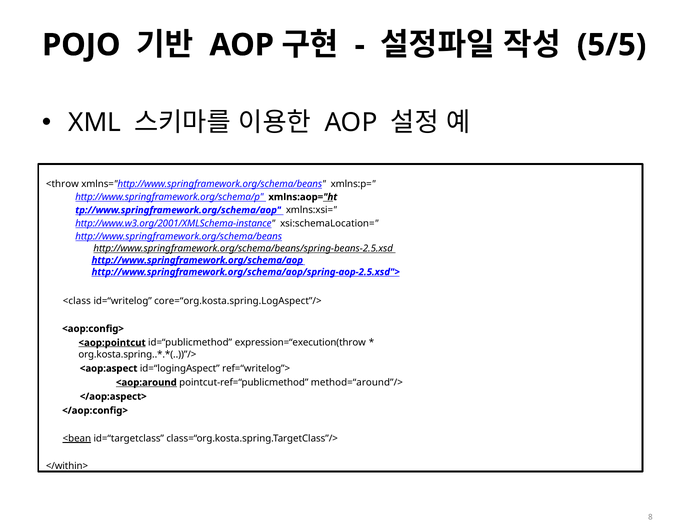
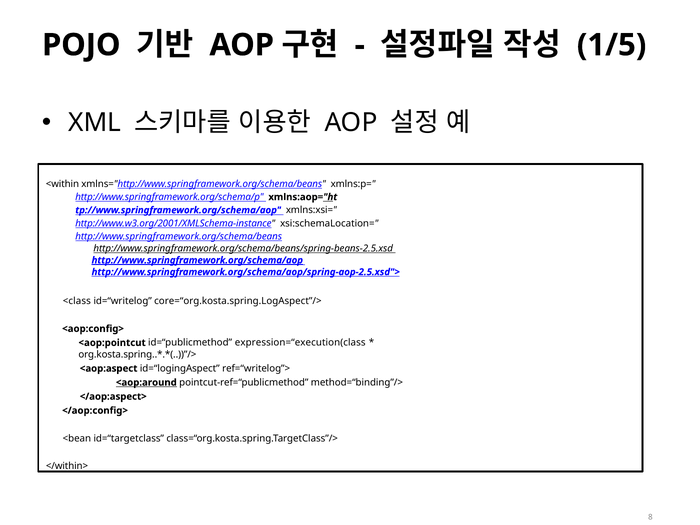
5/5: 5/5 -> 1/5 (612, 45)
<throw: <throw -> <within (62, 184)
<aop:pointcut underline: present -> none (112, 343)
expression=“execution(throw: expression=“execution(throw -> expression=“execution(class (300, 343)
method=“around”/>: method=“around”/> -> method=“binding”/> (357, 382)
<bean underline: present -> none (77, 438)
